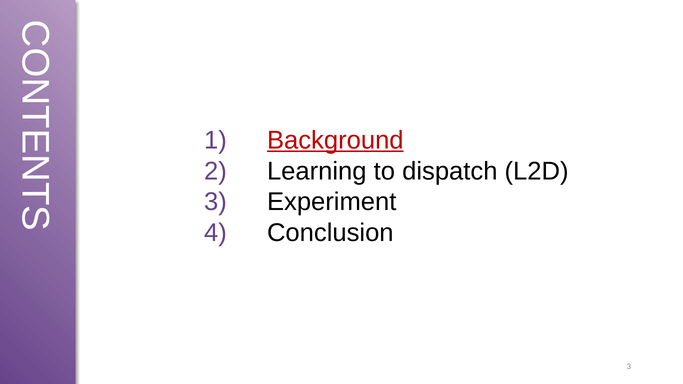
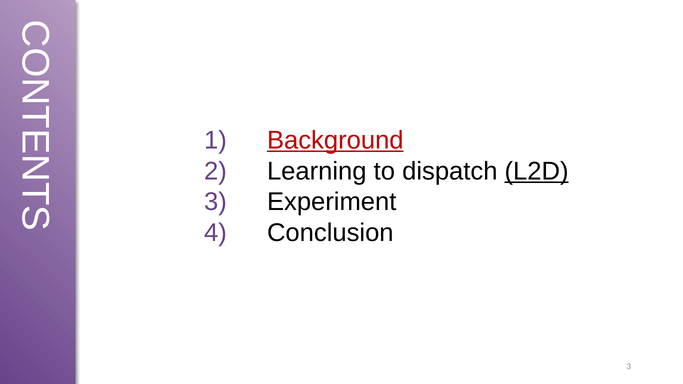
L2D underline: none -> present (537, 171)
